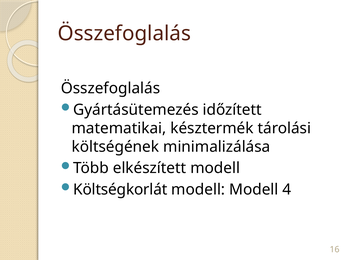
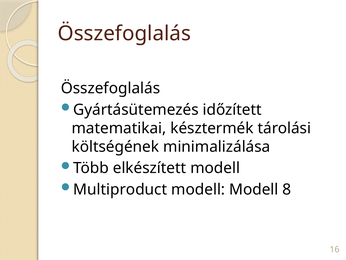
Költségkorlát: Költségkorlát -> Multiproduct (120, 189)
4: 4 -> 8 (287, 189)
